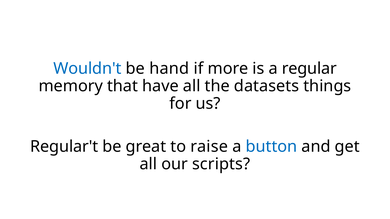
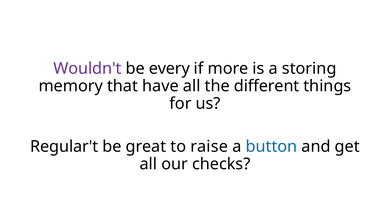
Wouldn't colour: blue -> purple (87, 69)
hand: hand -> every (169, 69)
regular: regular -> storing (309, 69)
datasets: datasets -> different (267, 86)
scripts: scripts -> checks (221, 164)
